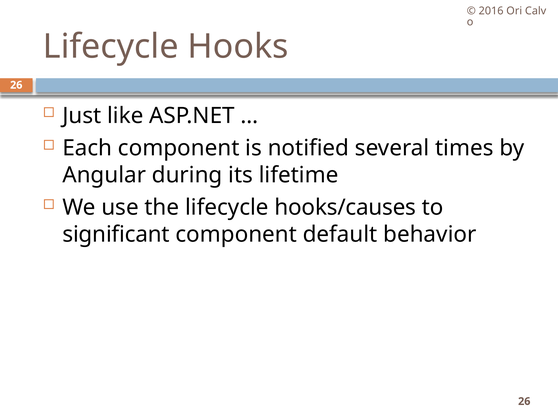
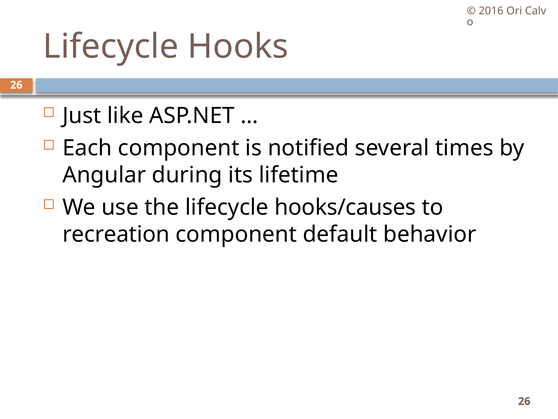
significant: significant -> recreation (116, 234)
